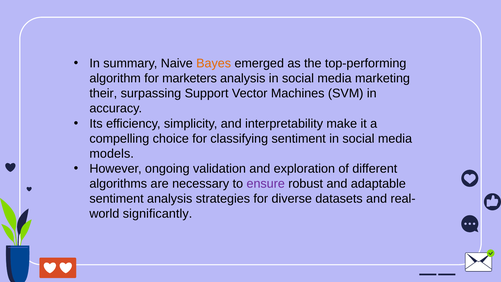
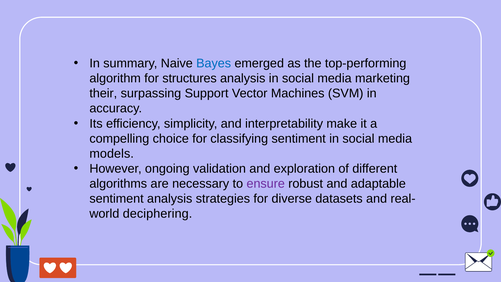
Bayes colour: orange -> blue (214, 63)
marketers: marketers -> structures (190, 78)
significantly: significantly -> deciphering (158, 214)
